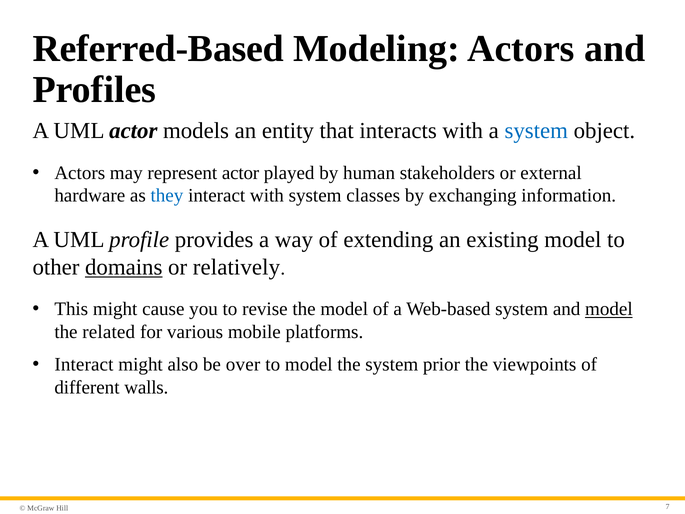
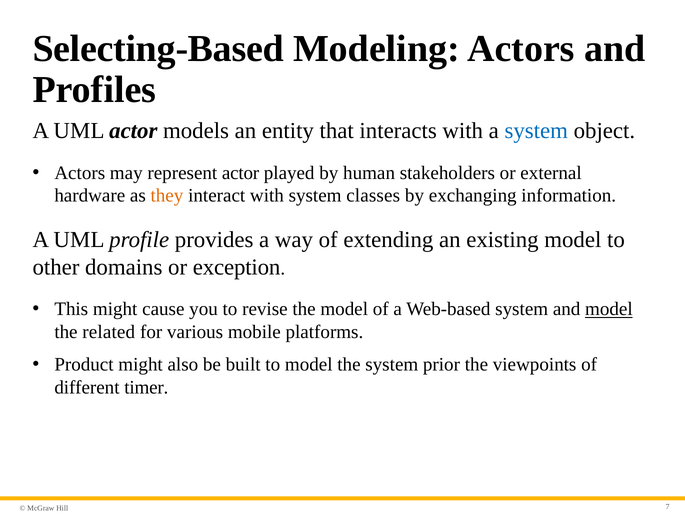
Referred-Based: Referred-Based -> Selecting-Based (158, 49)
they colour: blue -> orange (167, 196)
domains underline: present -> none (124, 267)
relatively: relatively -> exception (237, 267)
Interact: Interact -> Product (84, 364)
over: over -> built (243, 364)
walls: walls -> timer (146, 387)
